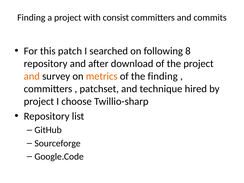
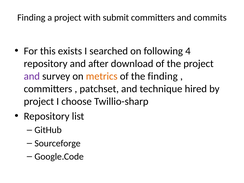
consist: consist -> submit (116, 18)
patch: patch -> exists (70, 51)
8: 8 -> 4 (188, 51)
and colour: orange -> purple (32, 76)
